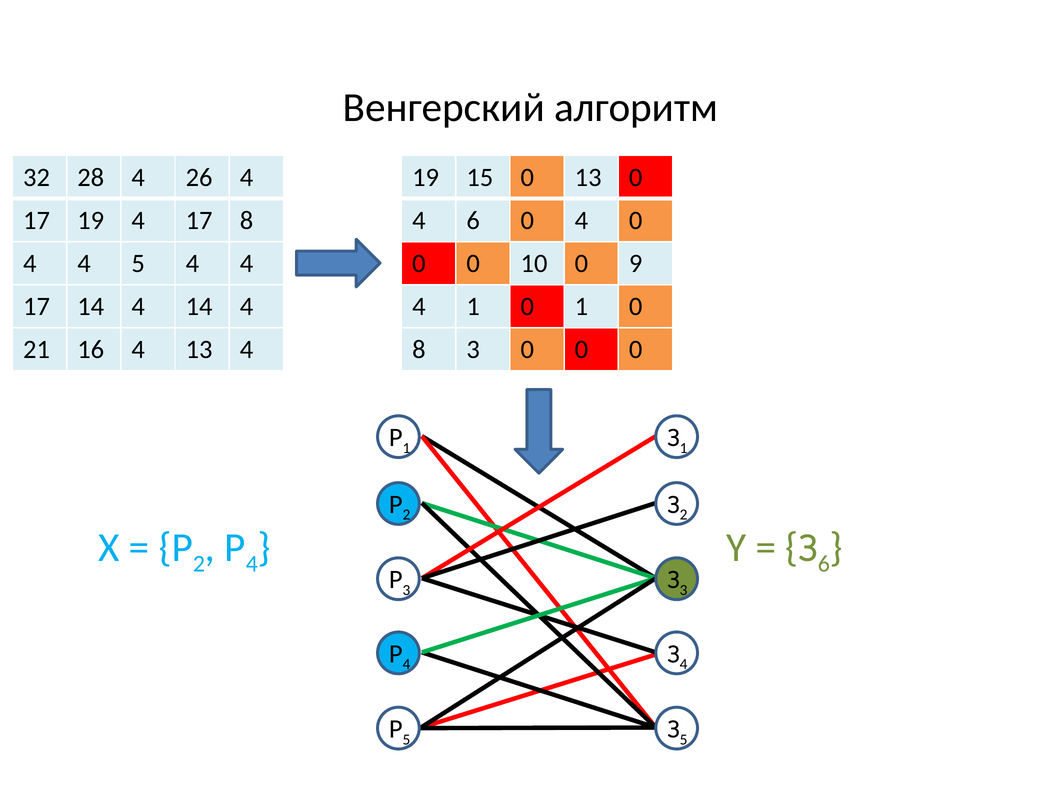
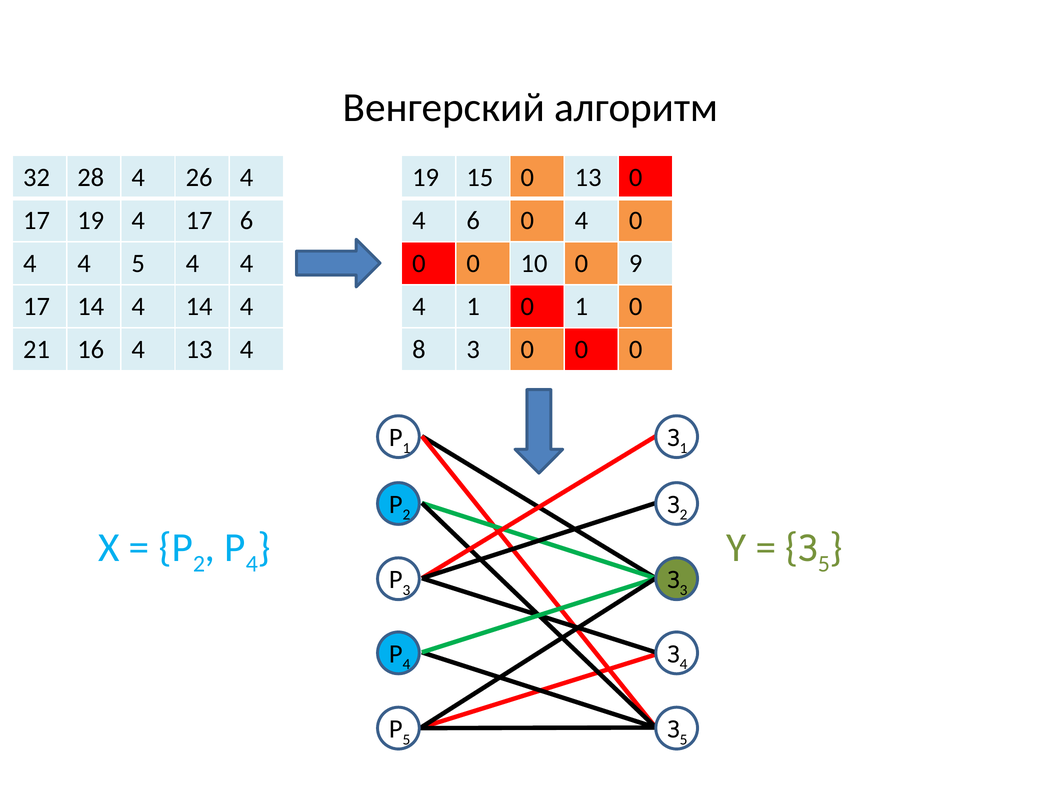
17 8: 8 -> 6 (247, 220)
6: 6 -> 5 (824, 564)
